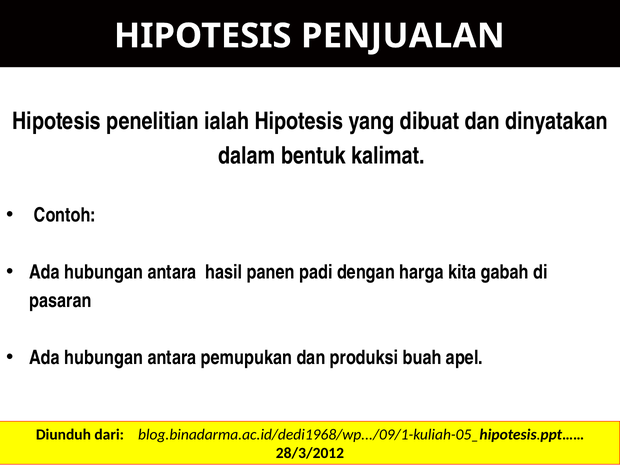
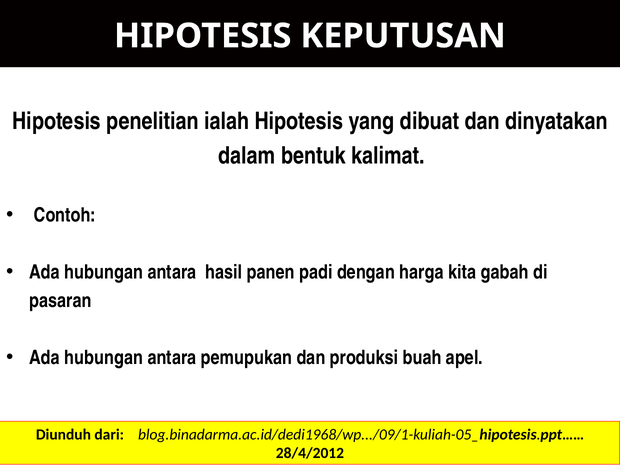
PENJUALAN: PENJUALAN -> KEPUTUSAN (403, 36)
28/3/2012: 28/3/2012 -> 28/4/2012 (310, 453)
